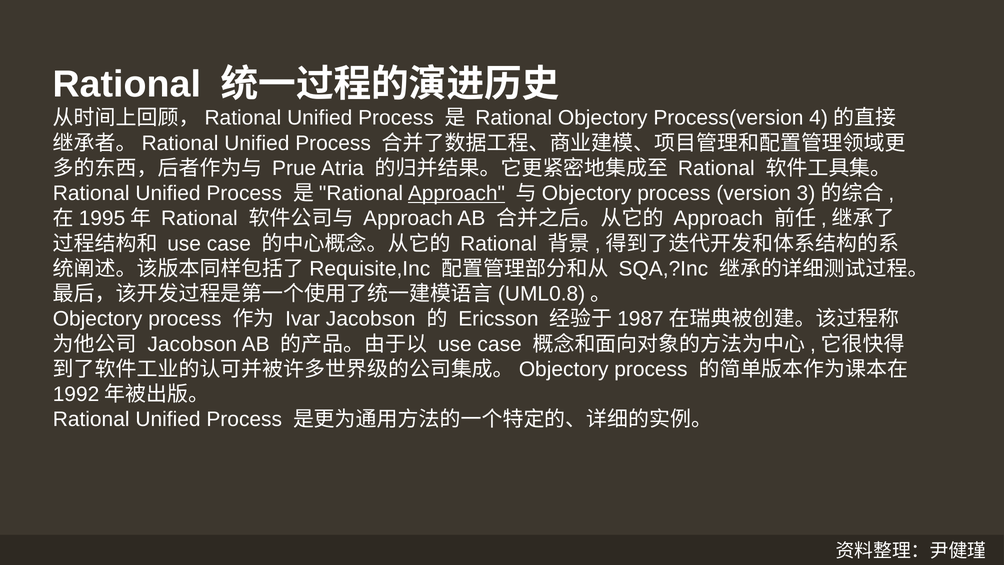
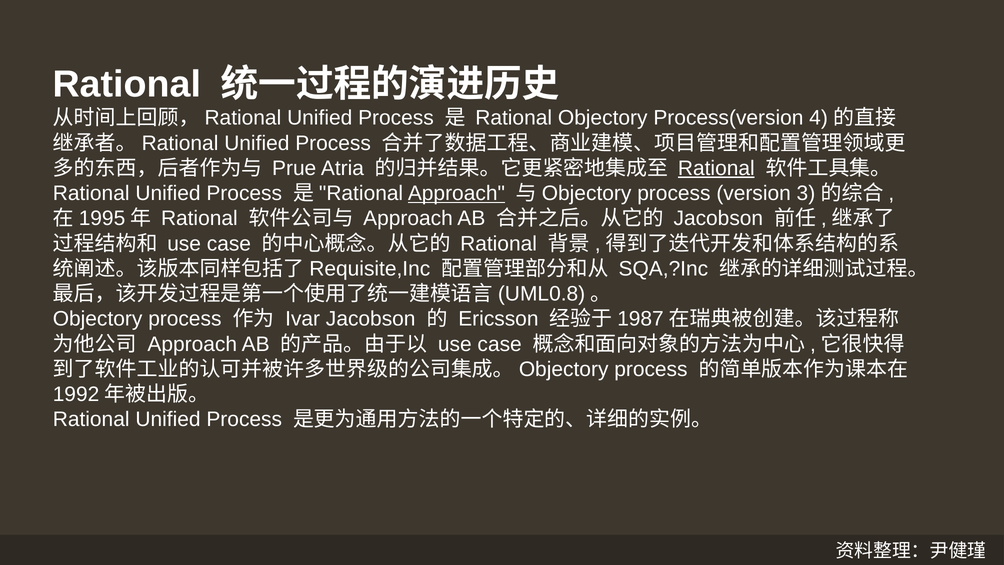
Rational underline: none -> present (716, 168)
Approach: Approach -> Jacobson (718, 218)
Jacobson: Jacobson -> Approach (192, 344)
